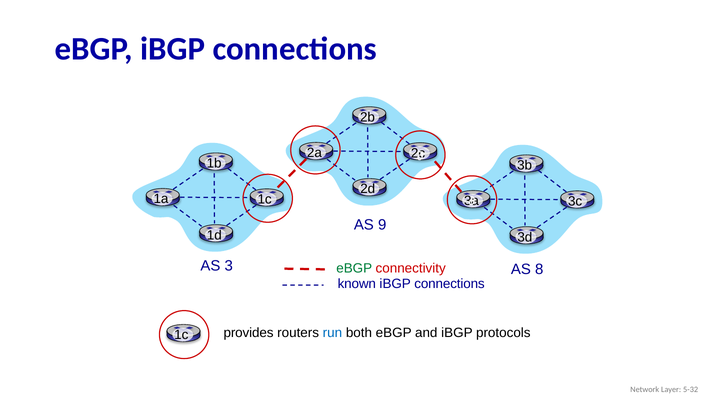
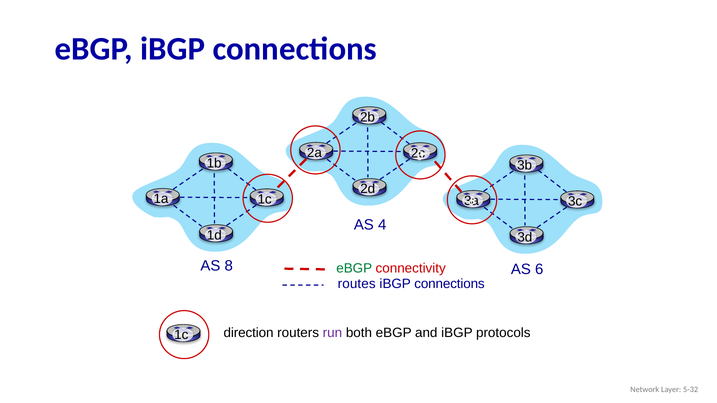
9: 9 -> 4 (382, 225)
3: 3 -> 8 (229, 266)
8: 8 -> 6 (539, 269)
known: known -> routes (357, 284)
provides: provides -> direction (249, 333)
run colour: blue -> purple (332, 333)
